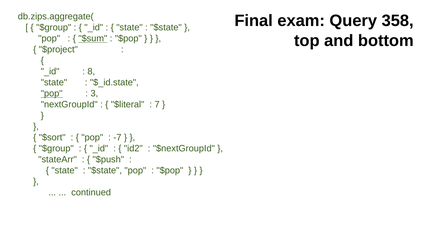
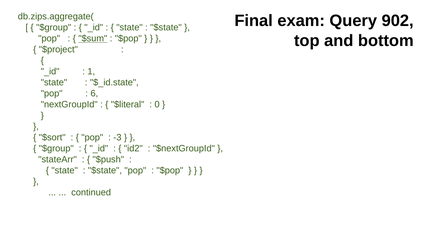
358: 358 -> 902 (398, 21)
8: 8 -> 1 (91, 72)
pop underline: present -> none (52, 93)
3: 3 -> 6 (94, 93)
7: 7 -> 0 (157, 104)
-7: -7 -> -3 (117, 137)
